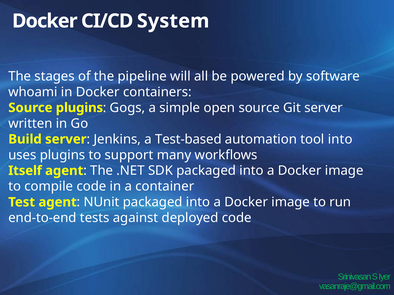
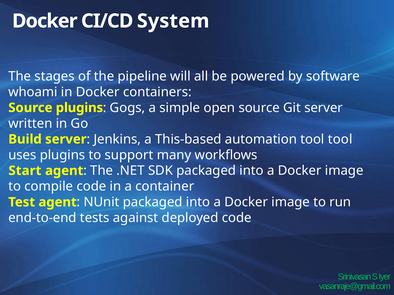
Test-based: Test-based -> This-based (188, 139)
tool into: into -> tool (340, 139)
Itself: Itself -> Start (25, 171)
